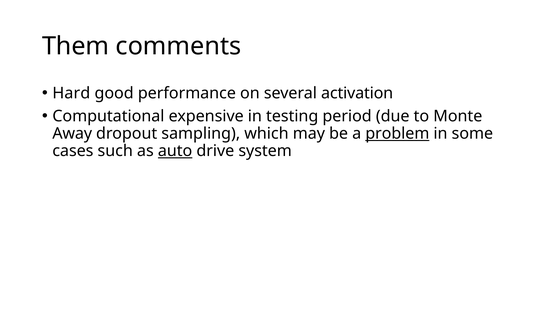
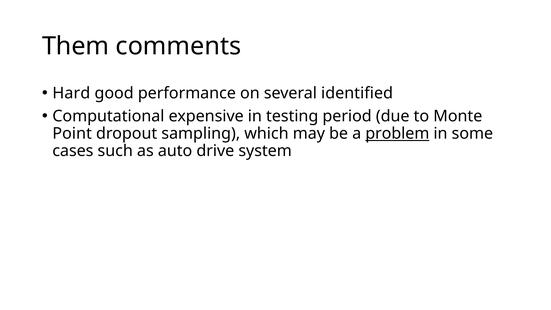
activation: activation -> identified (357, 93)
Away: Away -> Point (72, 134)
auto underline: present -> none (175, 151)
